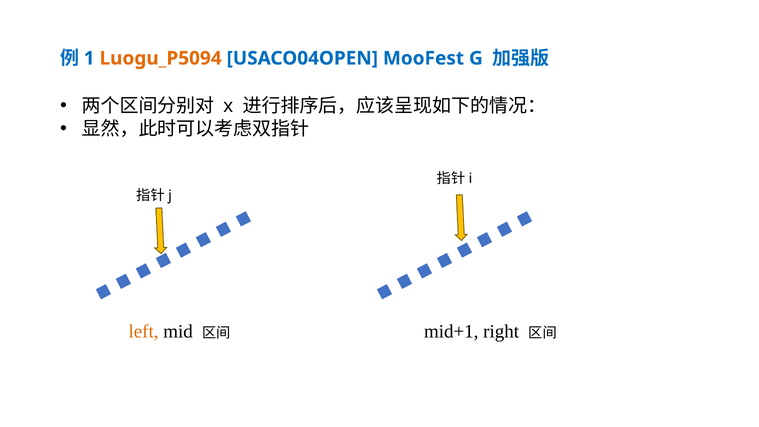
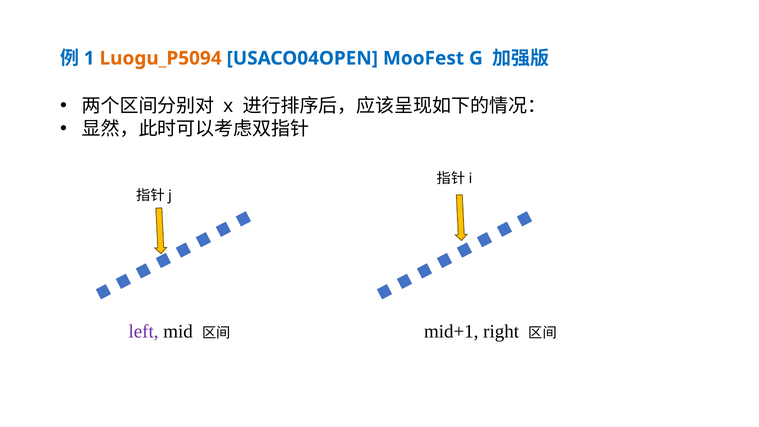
left colour: orange -> purple (144, 331)
